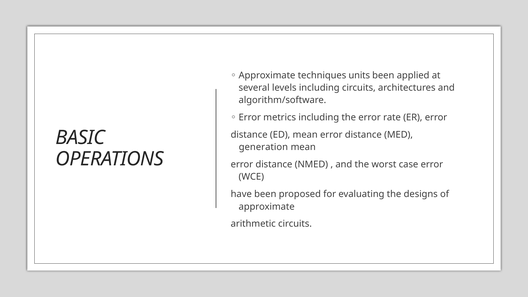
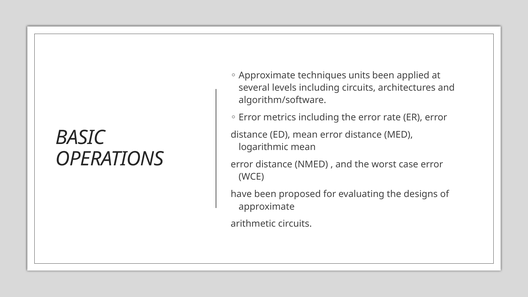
generation: generation -> logarithmic (263, 147)
